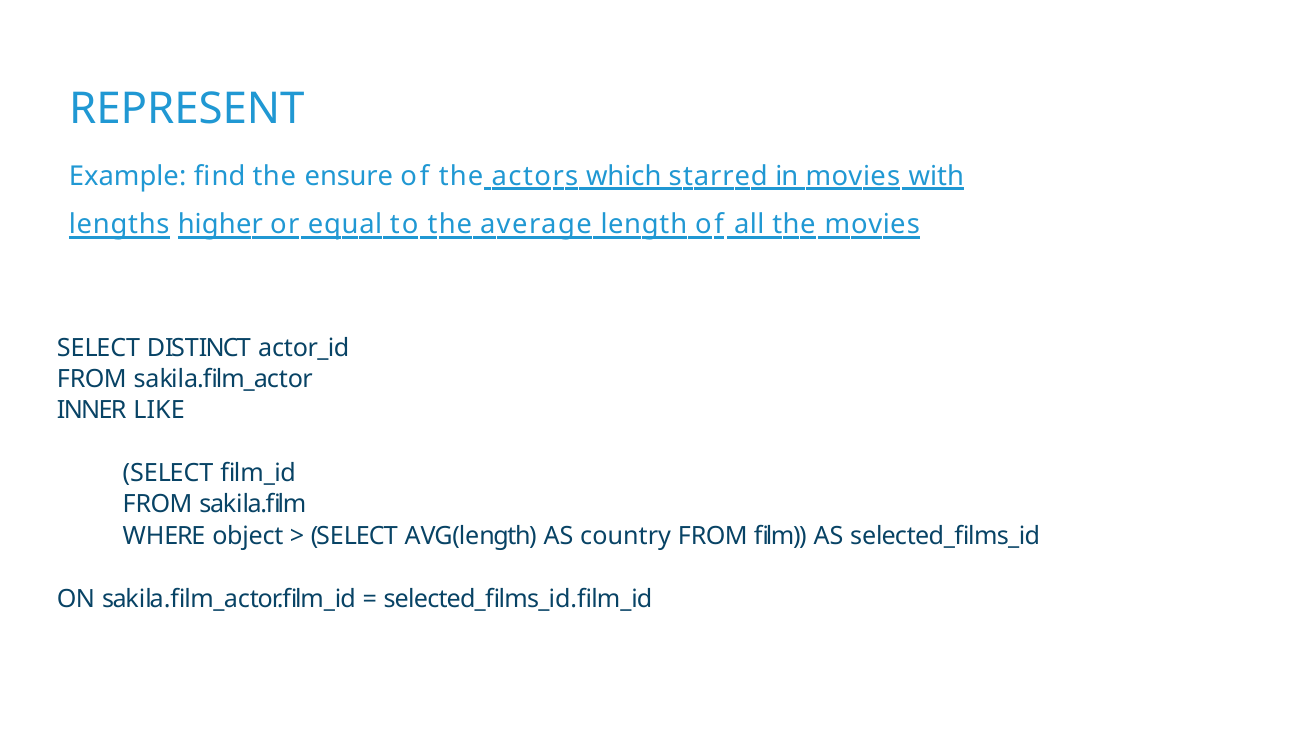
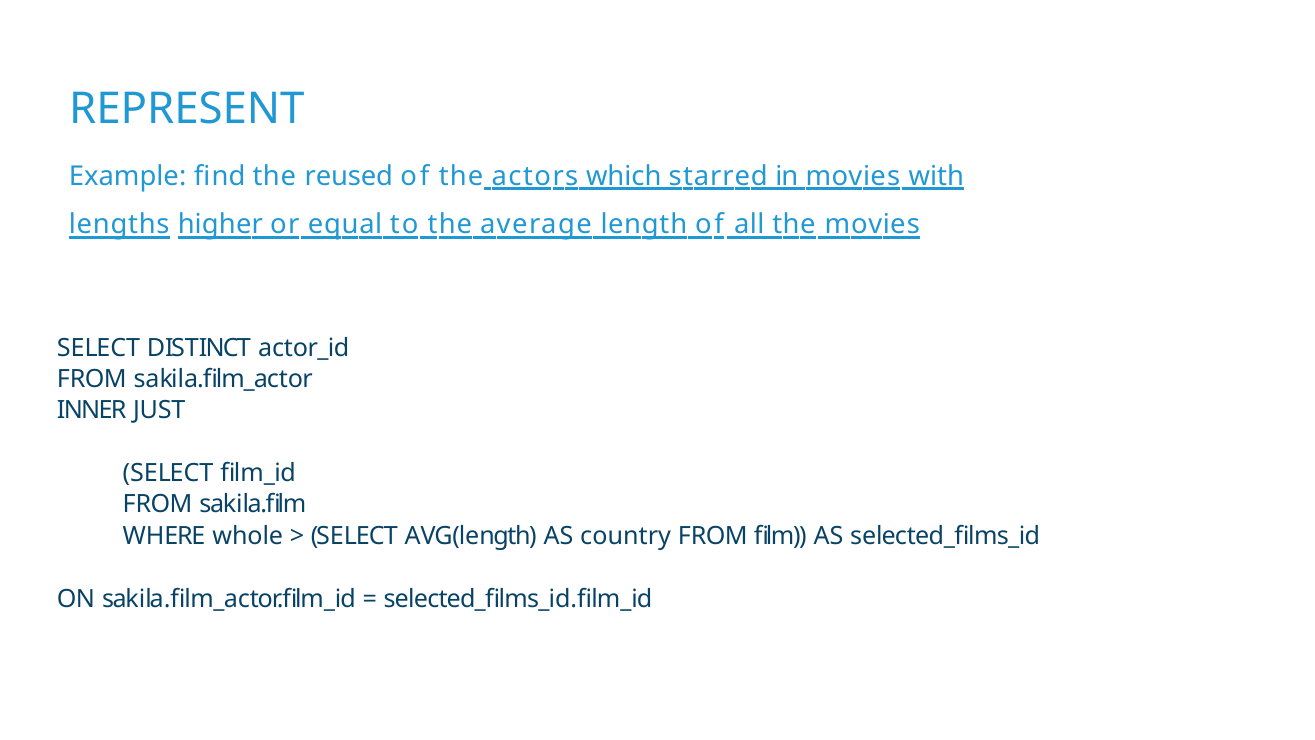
ensure: ensure -> reused (349, 176)
LIKE: LIKE -> JUST (159, 410)
object: object -> whole (248, 536)
